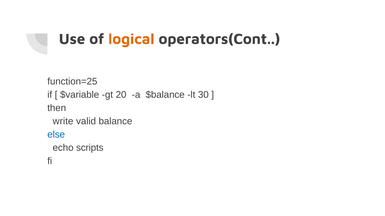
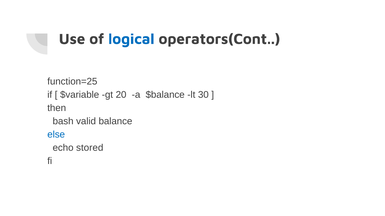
logical colour: orange -> blue (131, 39)
write: write -> bash (63, 122)
scripts: scripts -> stored (90, 148)
